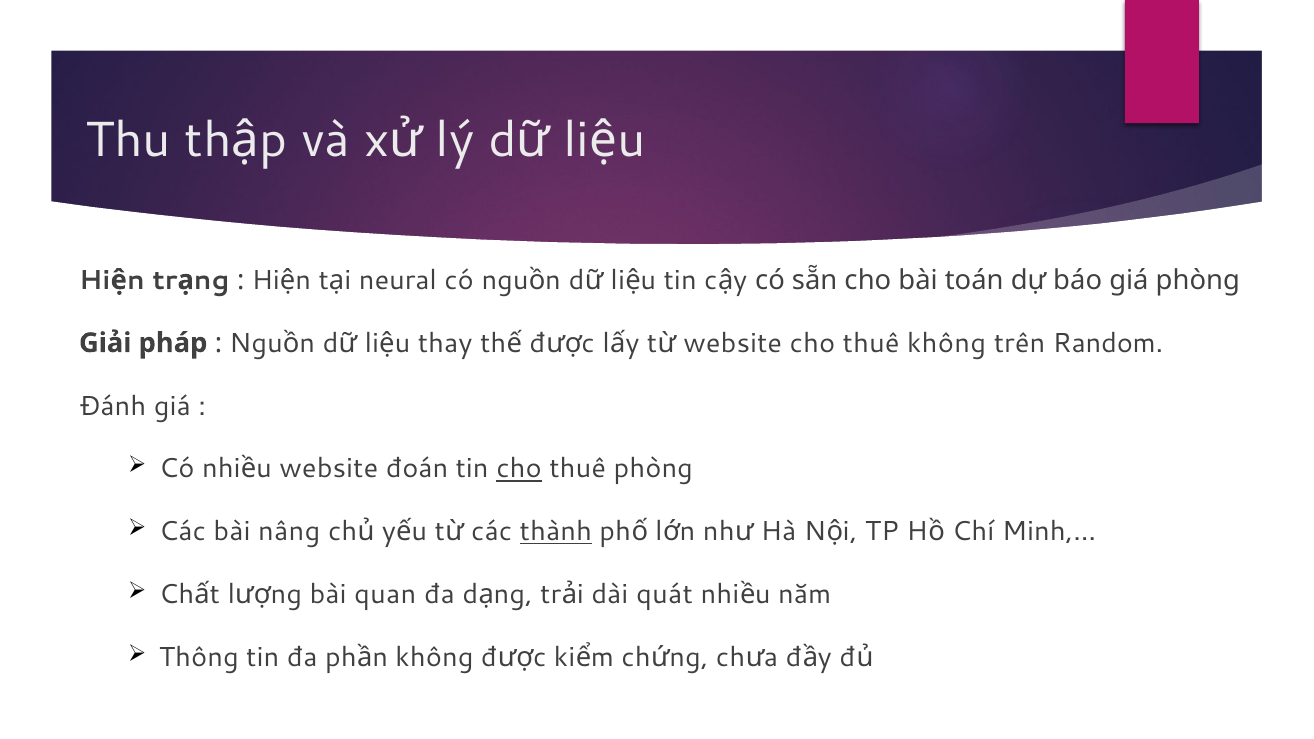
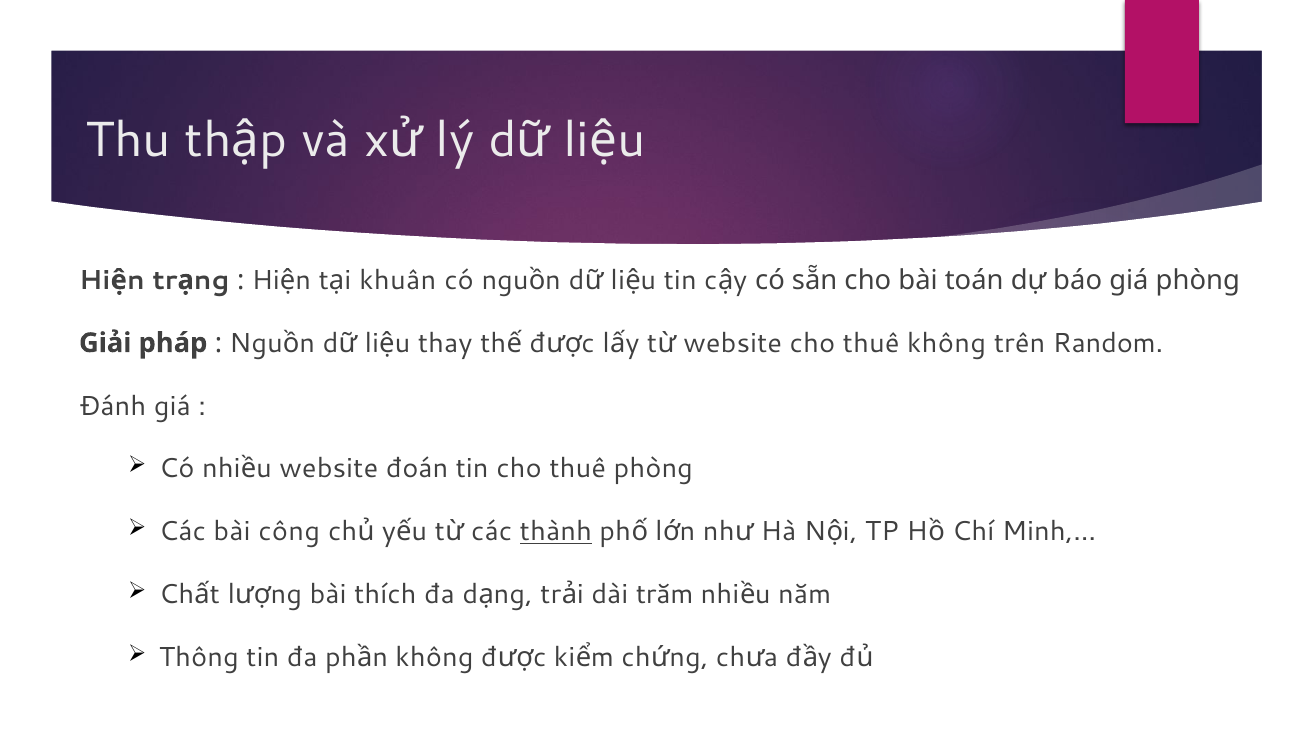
neural: neural -> khuân (398, 280)
cho underline: present -> none (519, 469)
nâng: nâng -> công (289, 532)
quan: quan -> thích (385, 595)
quát: quát -> trăm (665, 595)
